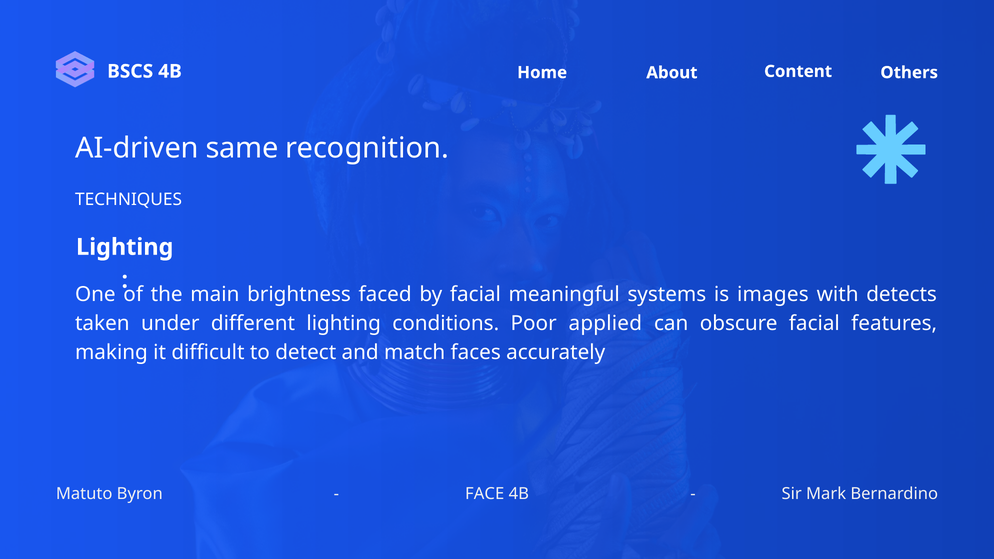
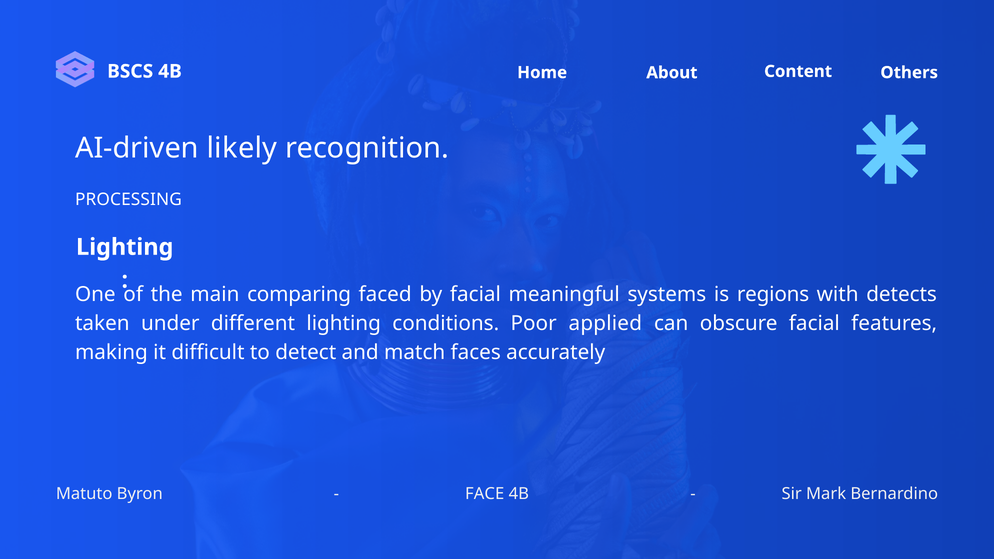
same: same -> likely (242, 148)
TECHNIQUES: TECHNIQUES -> PROCESSING (128, 200)
brightness: brightness -> comparing (299, 294)
images: images -> regions (773, 294)
